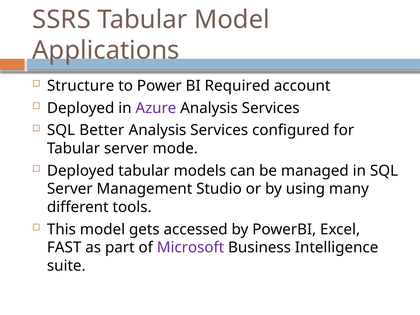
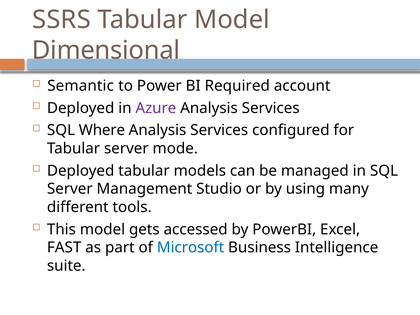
Applications: Applications -> Dimensional (106, 50)
Structure: Structure -> Semantic (81, 86)
Better: Better -> Where (102, 130)
Microsoft colour: purple -> blue (191, 248)
